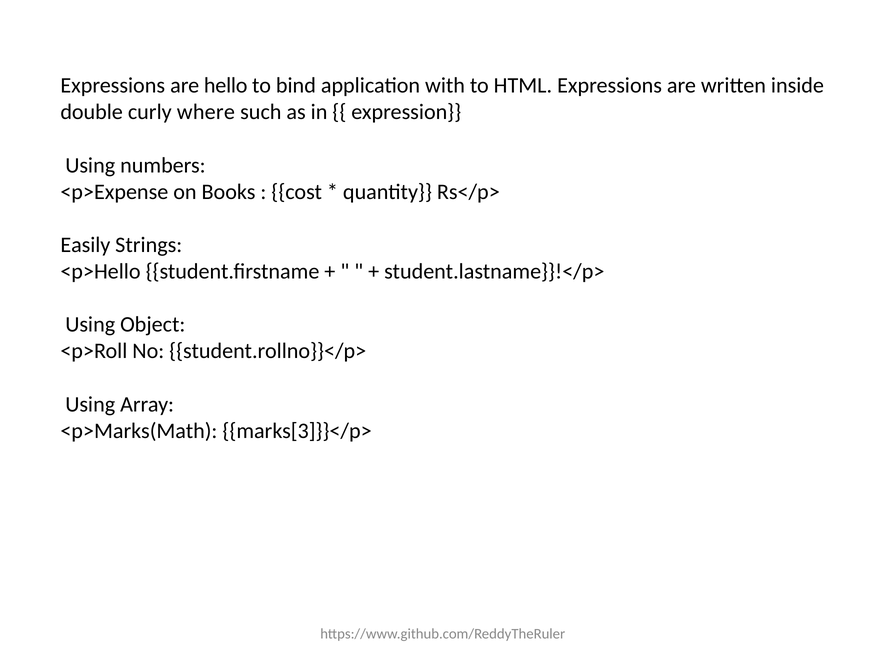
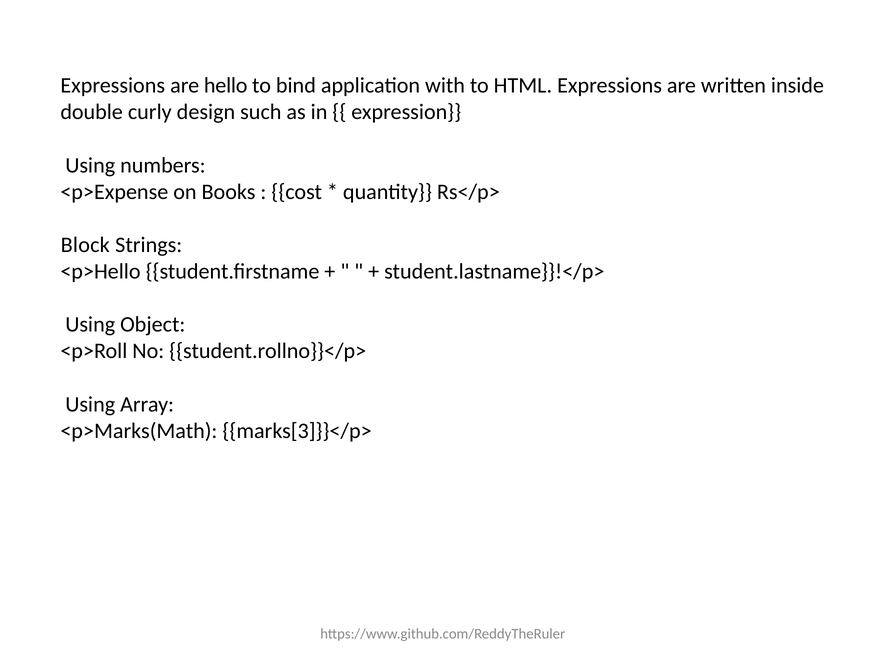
where: where -> design (206, 112)
Easily: Easily -> Block (85, 245)
